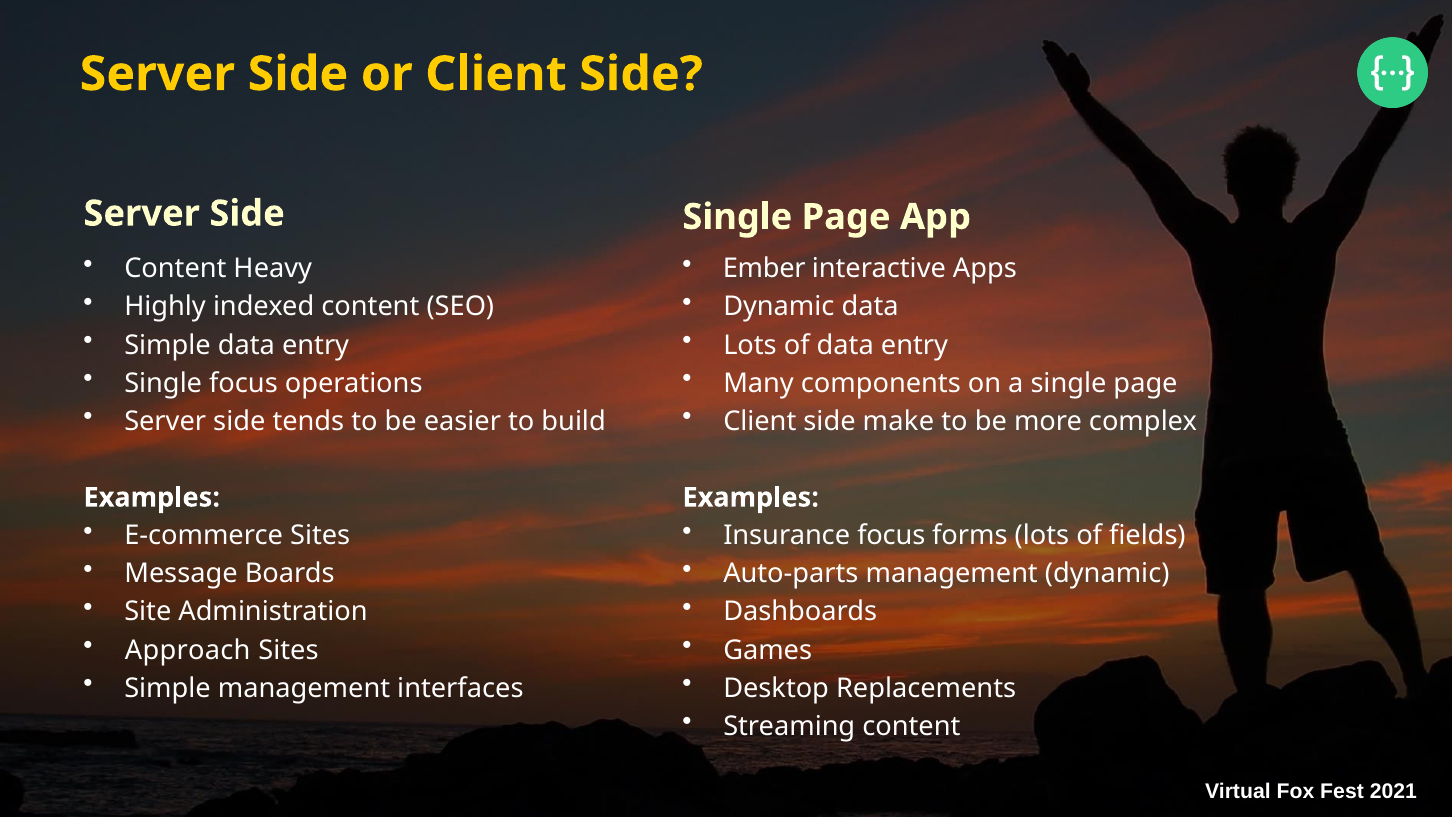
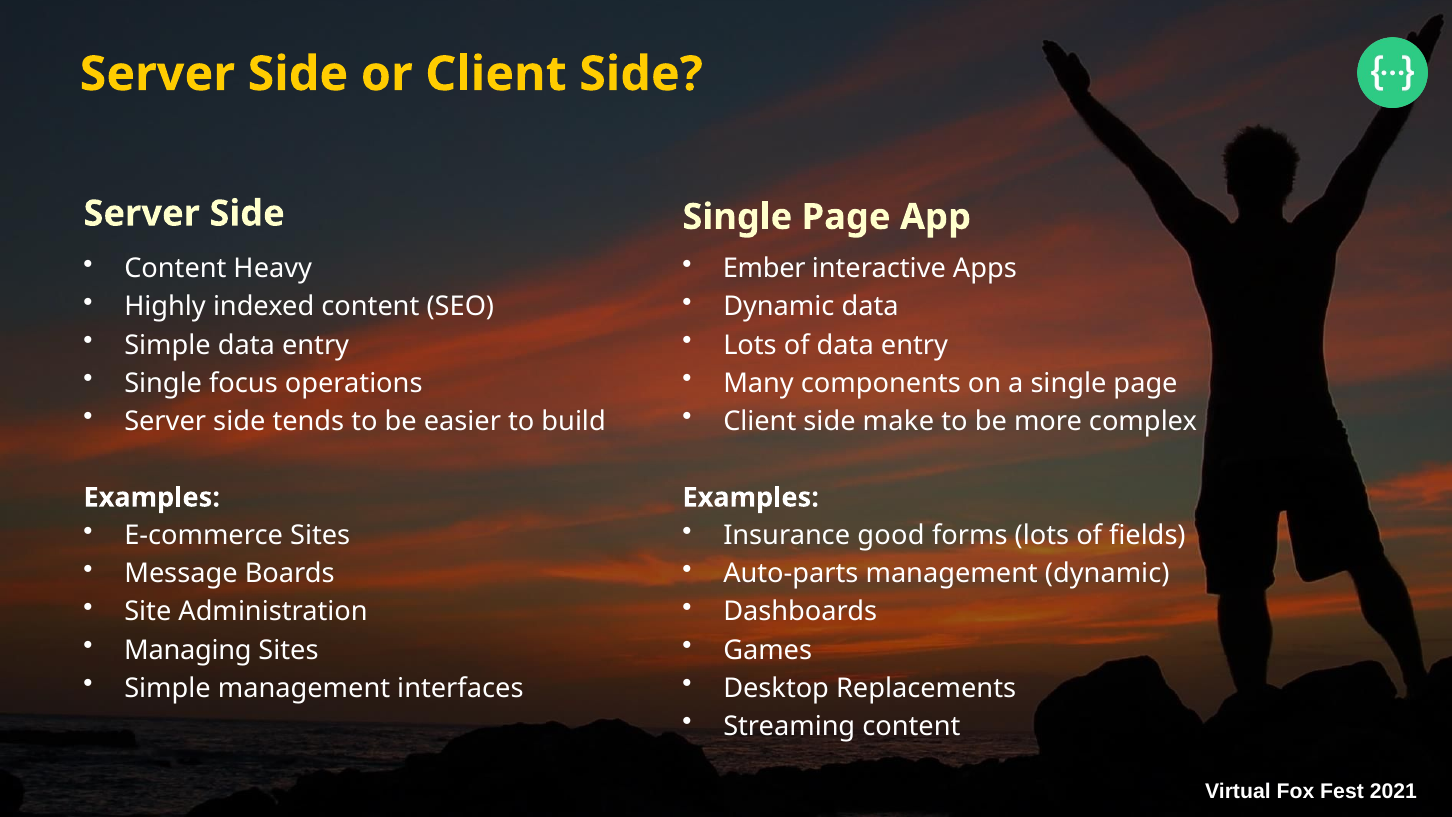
Insurance focus: focus -> good (891, 536)
Approach: Approach -> Managing (188, 650)
